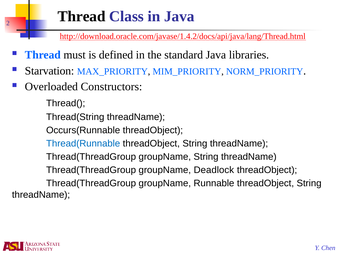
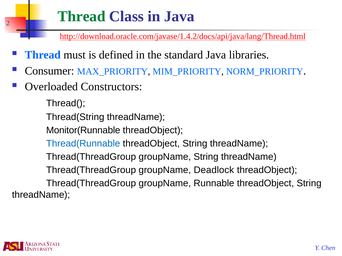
Thread colour: black -> green (82, 16)
Starvation: Starvation -> Consumer (49, 71)
Occurs(Runnable: Occurs(Runnable -> Monitor(Runnable (83, 130)
